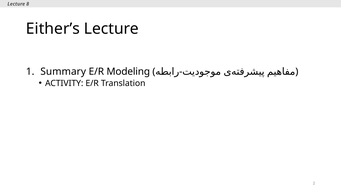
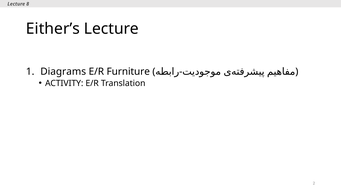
Summary: Summary -> Diagrams (63, 71)
Modeling: Modeling -> Furniture (128, 71)
